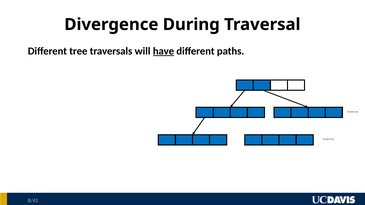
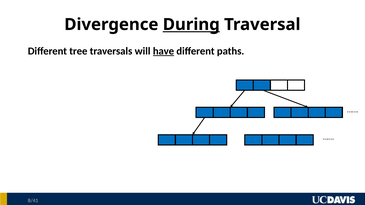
During underline: none -> present (191, 25)
